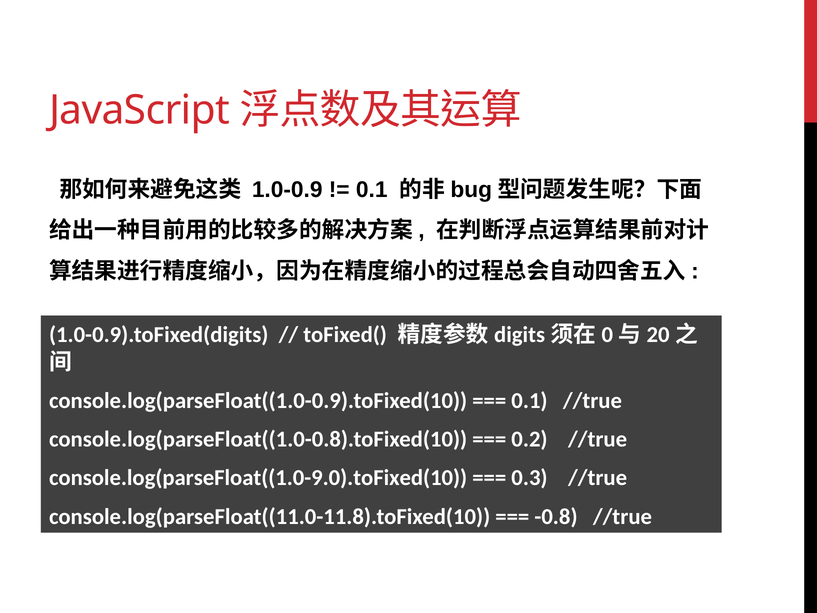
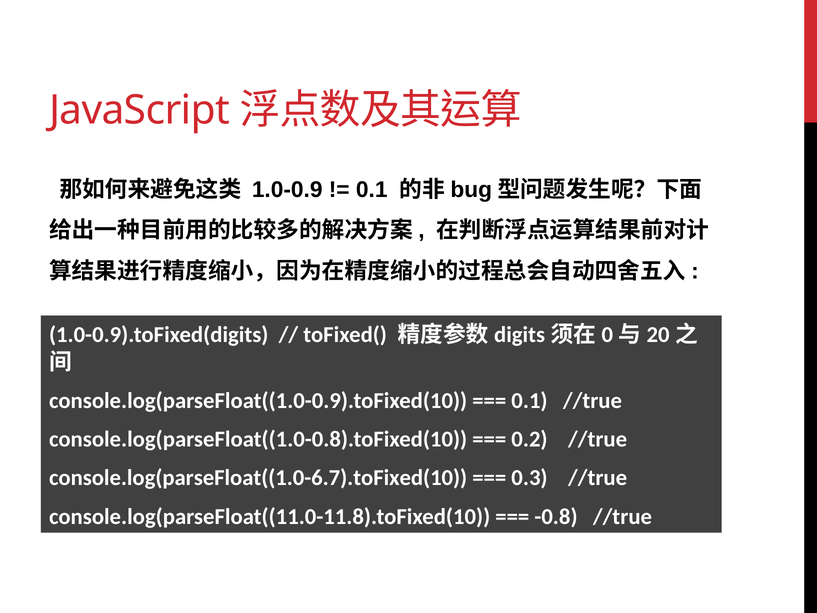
console.log(parseFloat((1.0-9.0).toFixed(10: console.log(parseFloat((1.0-9.0).toFixed(10 -> console.log(parseFloat((1.0-6.7).toFixed(10 (258, 478)
